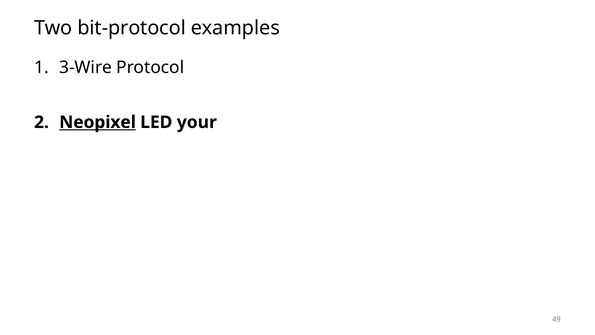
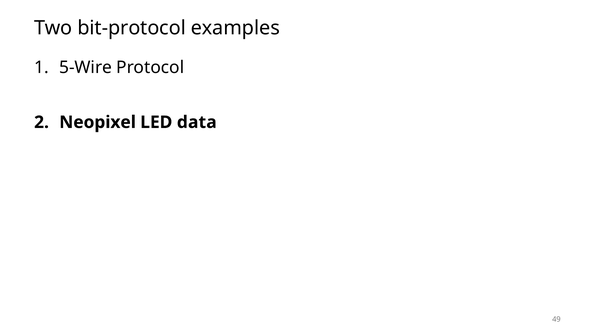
3-Wire: 3-Wire -> 5-Wire (86, 67)
Neopixel underline: present -> none (98, 122)
your: your -> data (197, 122)
